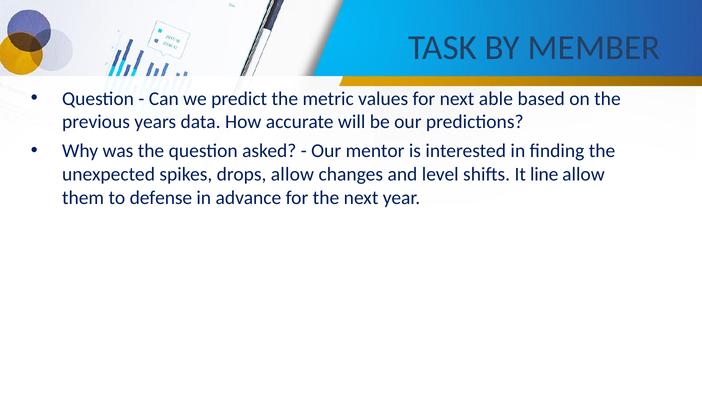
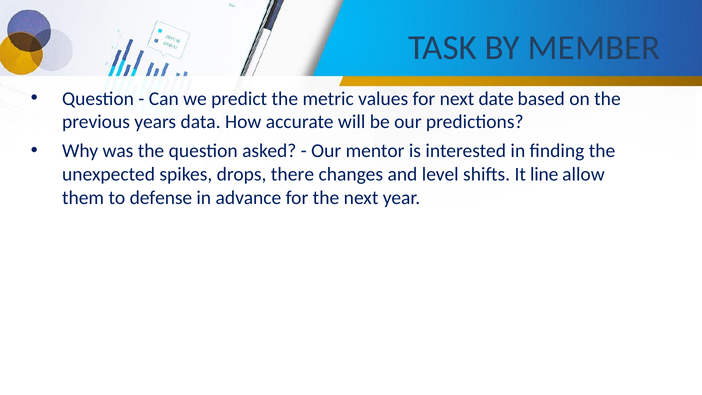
able: able -> date (496, 99)
drops allow: allow -> there (292, 174)
